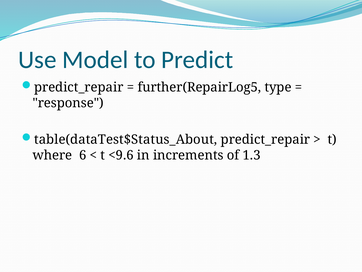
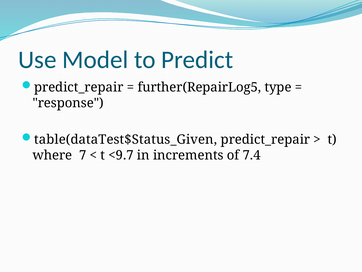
table(dataTest$Status_About: table(dataTest$Status_About -> table(dataTest$Status_Given (126, 139)
6: 6 -> 7 (83, 155)
<9.6: <9.6 -> <9.7 (121, 155)
1.3: 1.3 -> 7.4 (252, 155)
